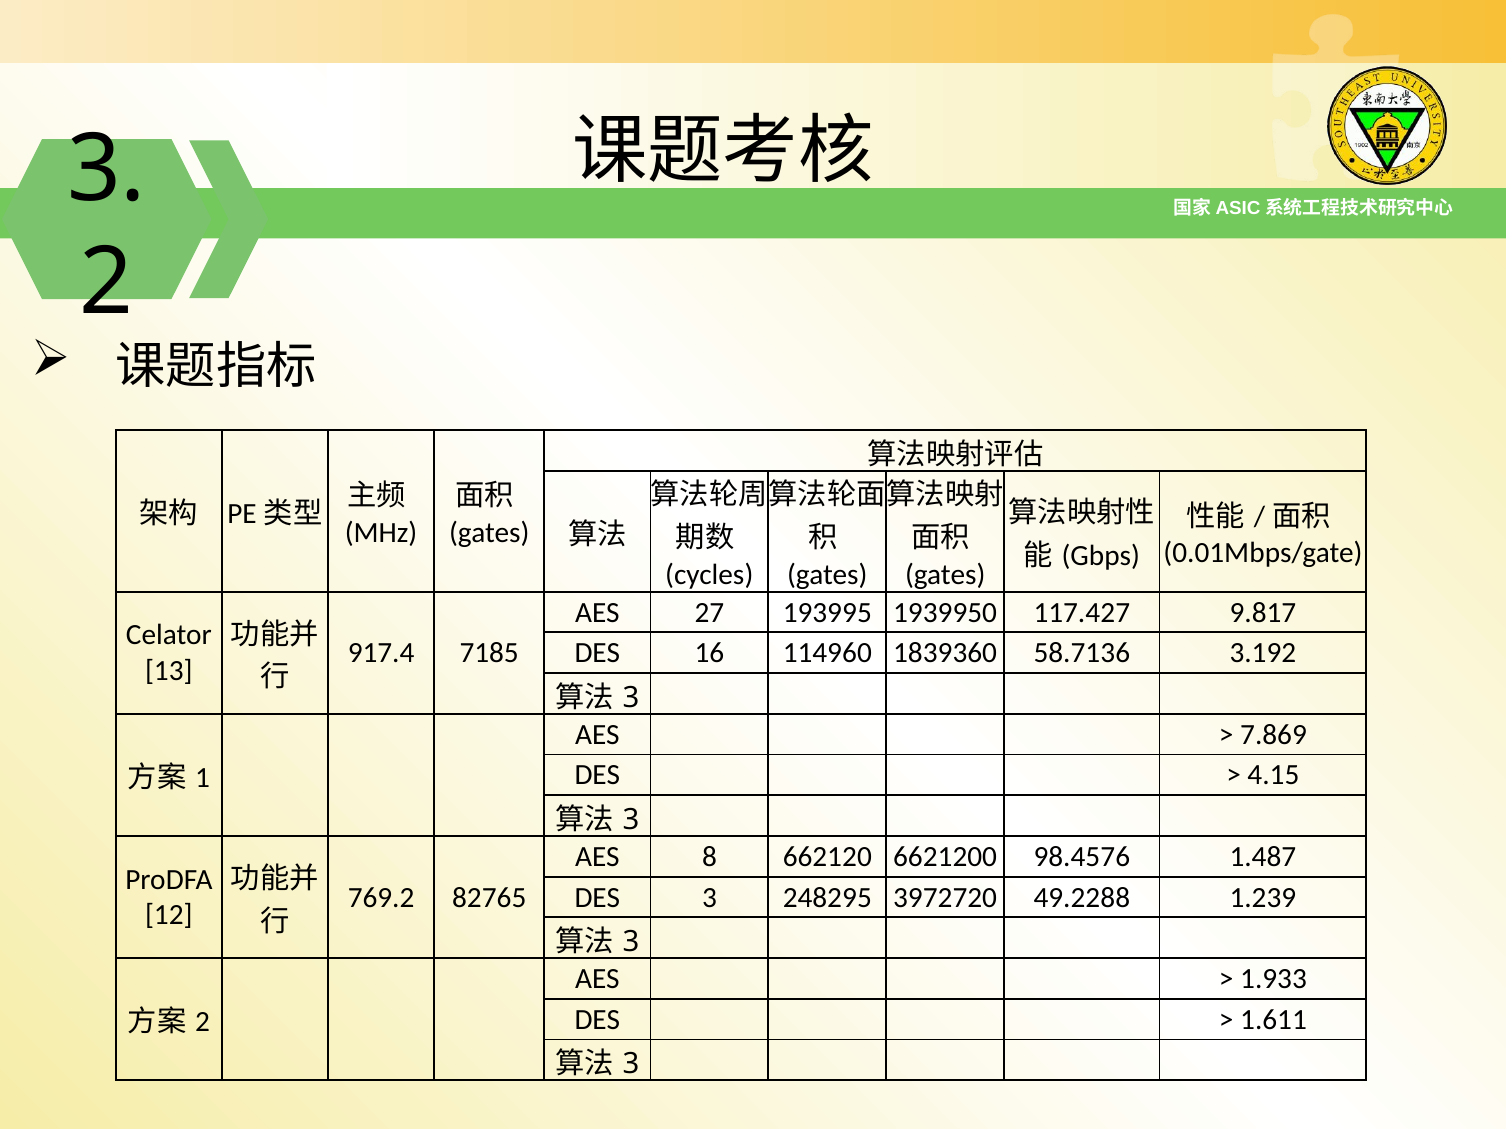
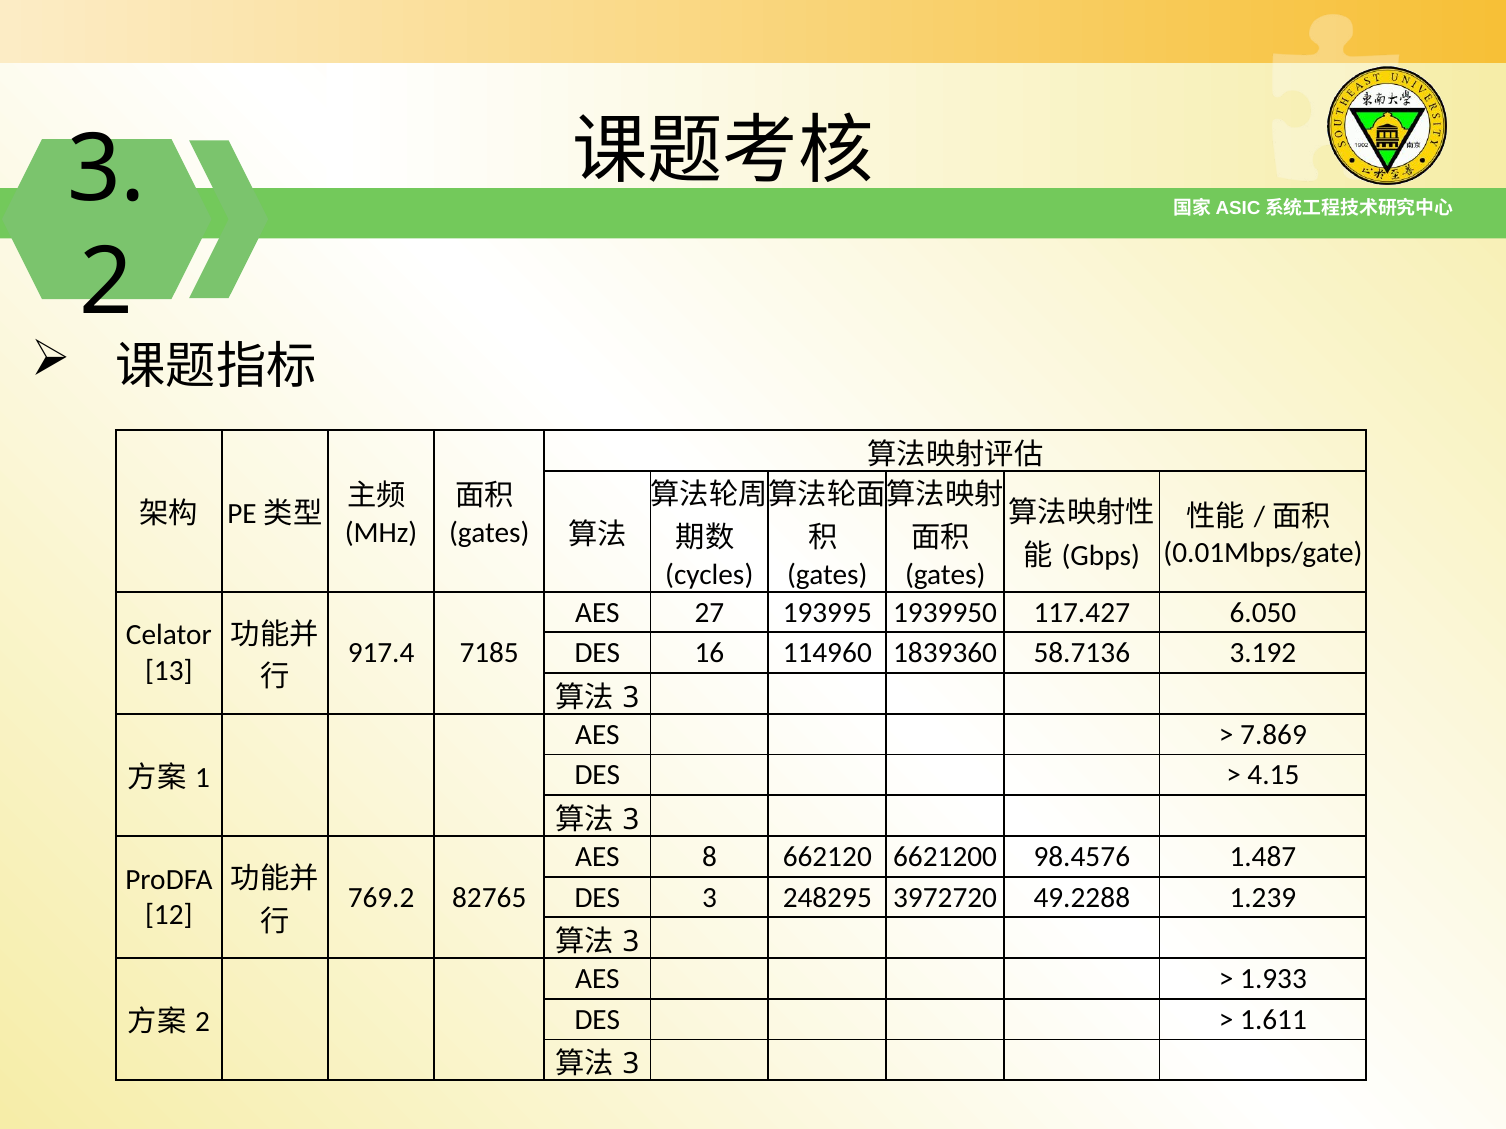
9.817: 9.817 -> 6.050 (1263, 613)
